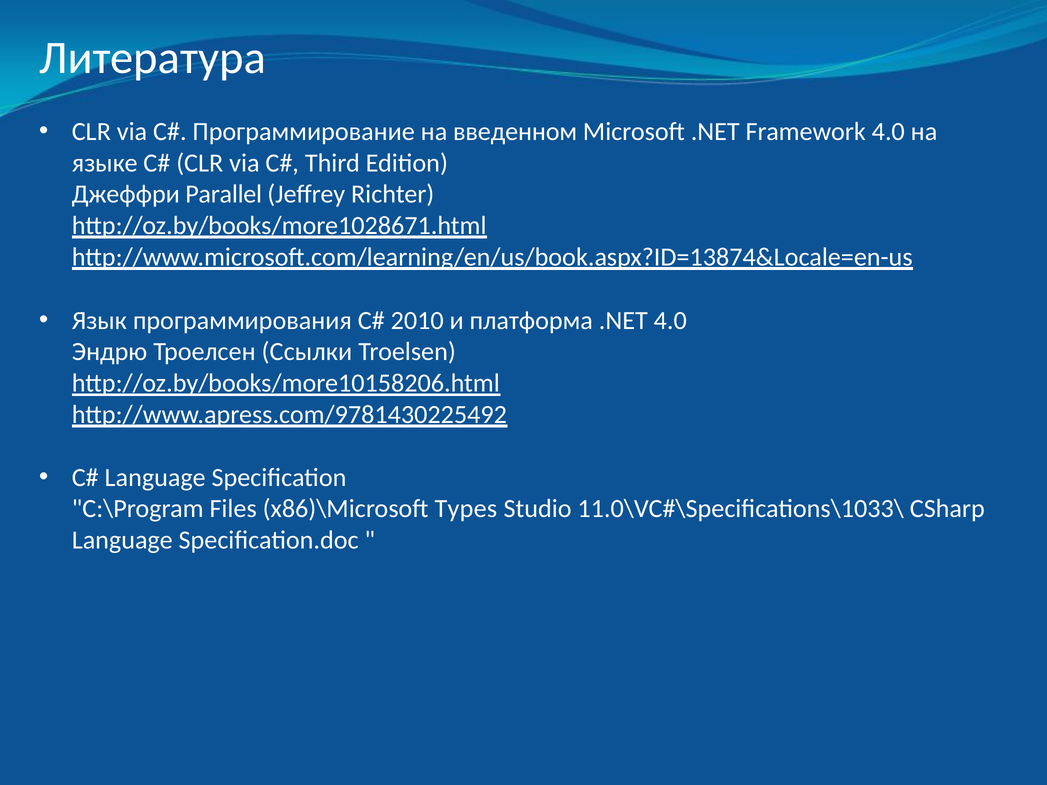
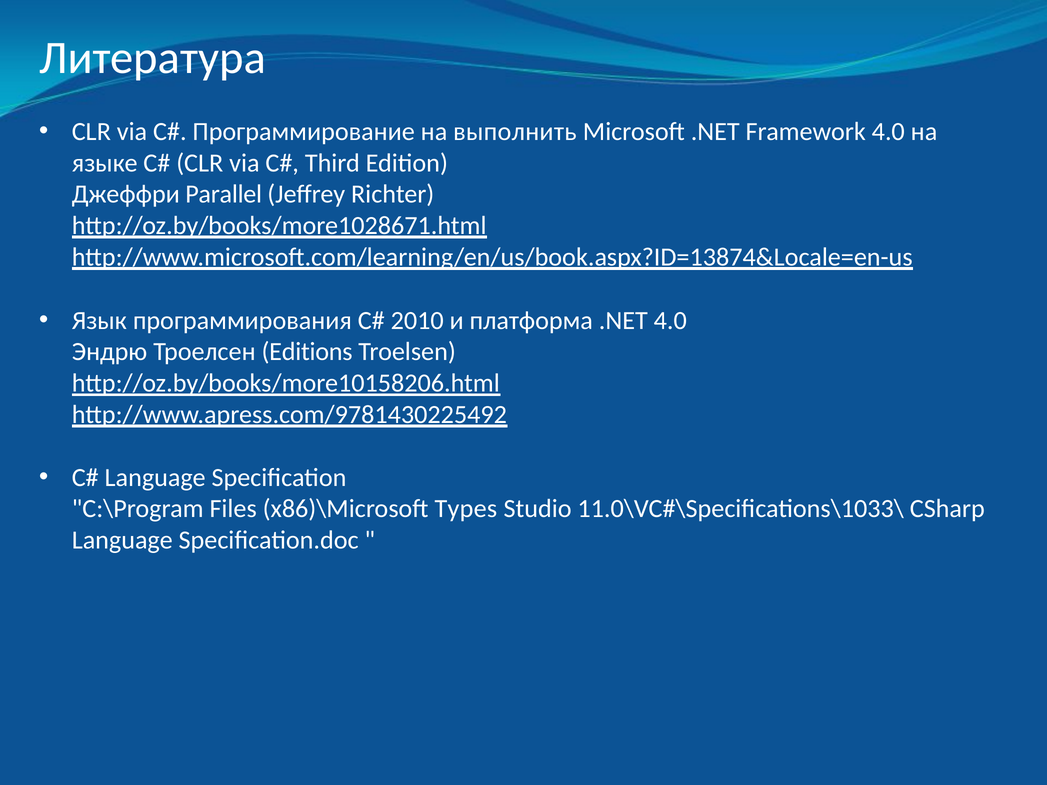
введенном: введенном -> выполнить (515, 132)
Ссылки: Ссылки -> Editions (307, 352)
